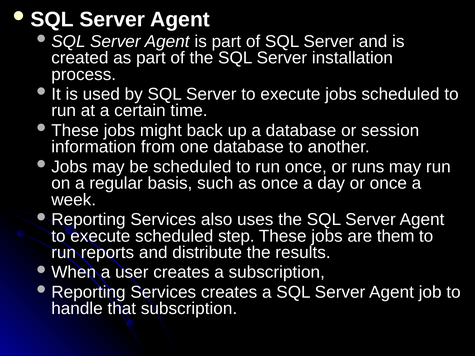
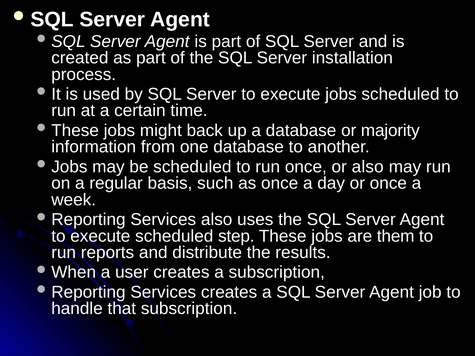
session: session -> majority (390, 131)
or runs: runs -> also (368, 167)
